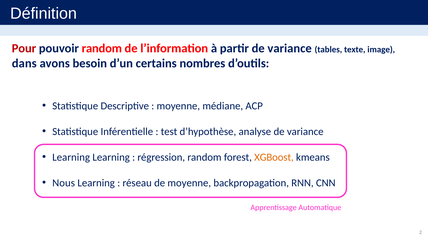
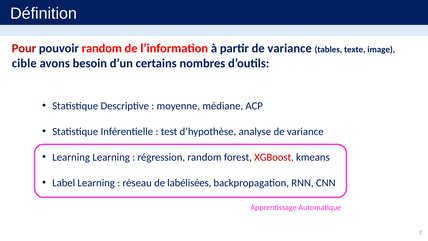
dans: dans -> cible (24, 63)
XGBoost colour: orange -> red (274, 157)
Nous: Nous -> Label (64, 183)
de moyenne: moyenne -> labélisées (189, 183)
